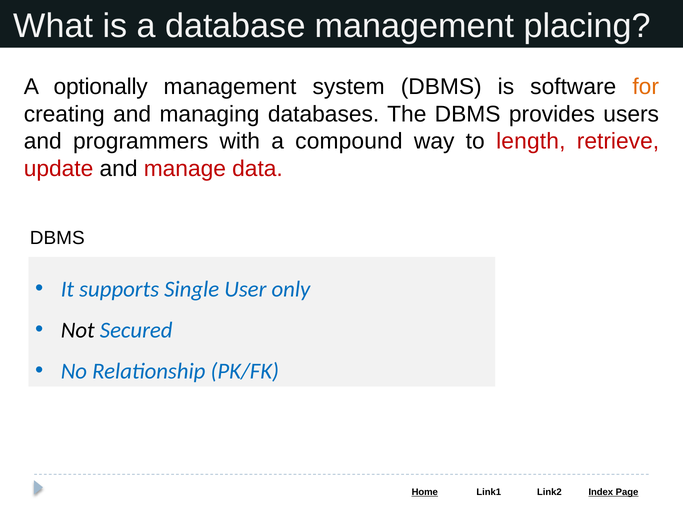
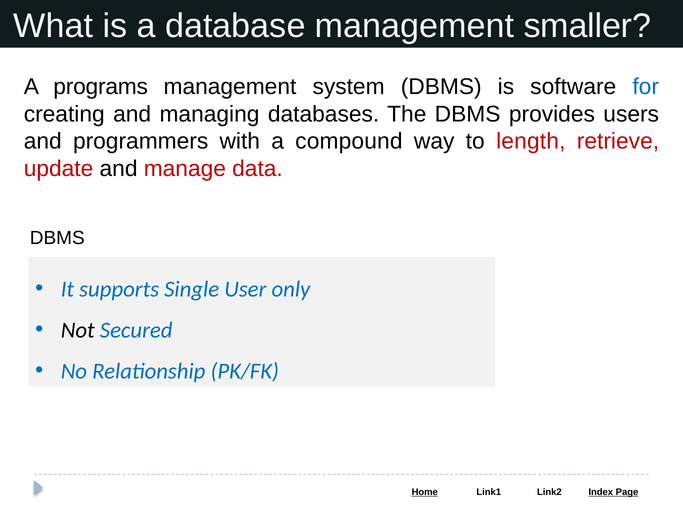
placing: placing -> smaller (587, 26)
optionally: optionally -> programs (101, 87)
for colour: orange -> blue (646, 87)
